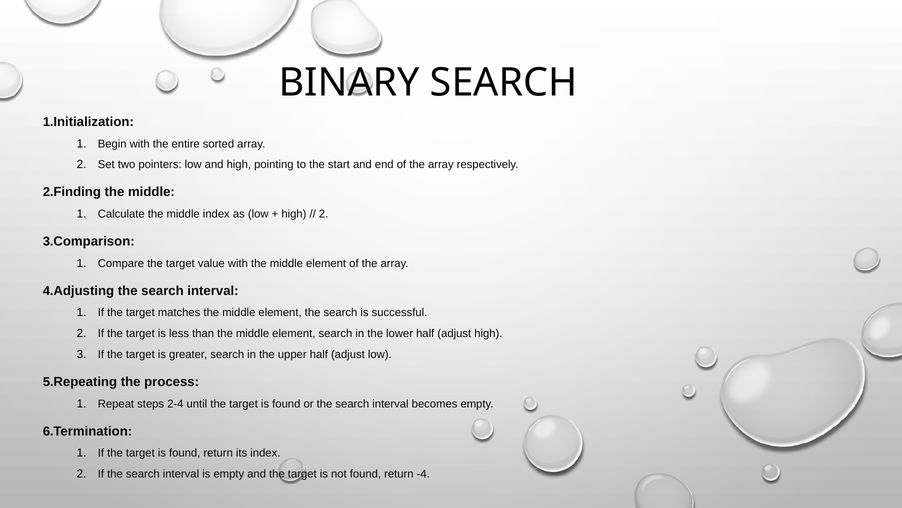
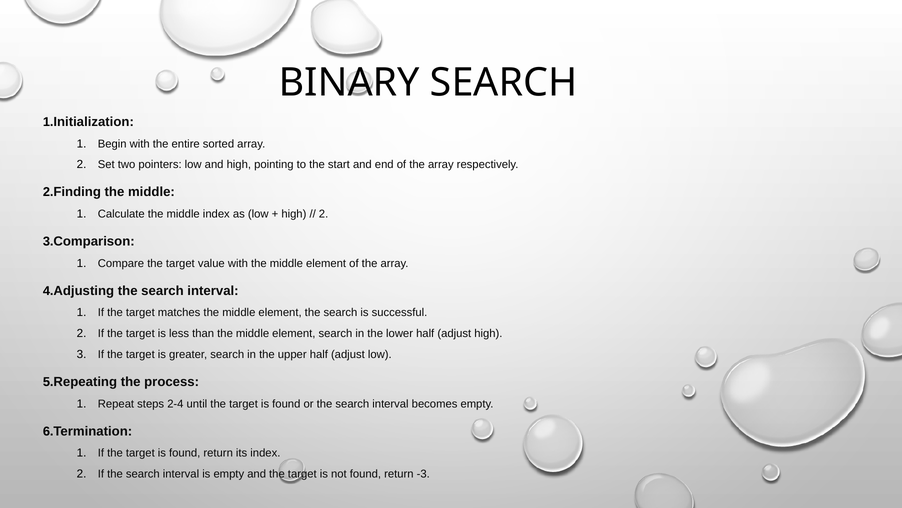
-4: -4 -> -3 (423, 474)
